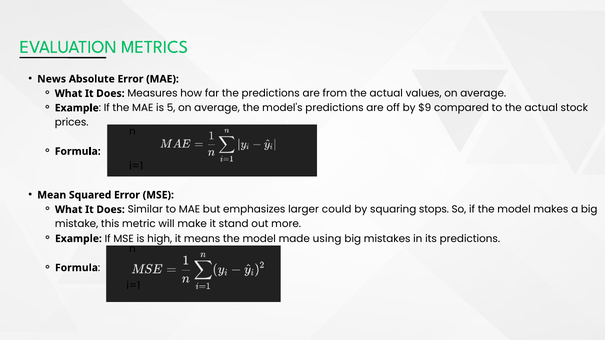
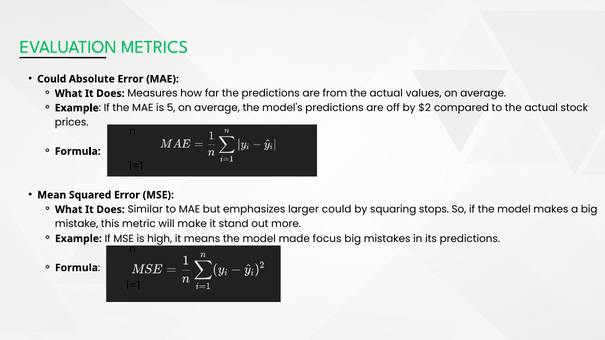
News: News -> Could (52, 79)
$9: $9 -> $2 (425, 108)
using: using -> focus (327, 239)
